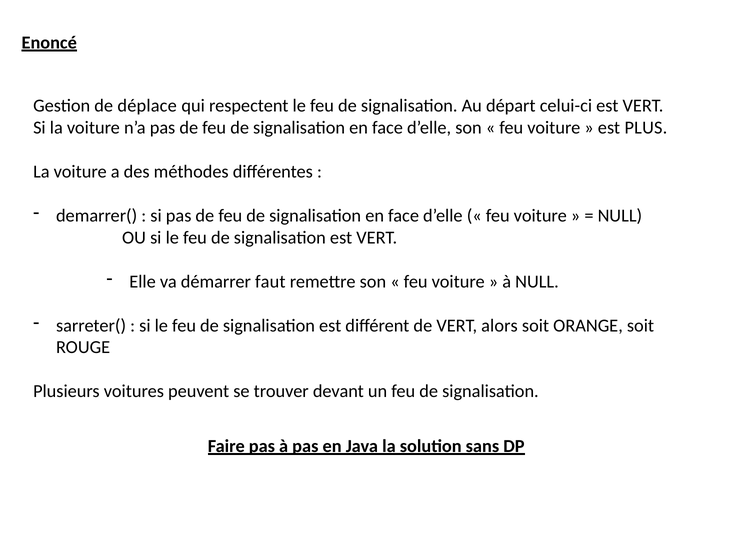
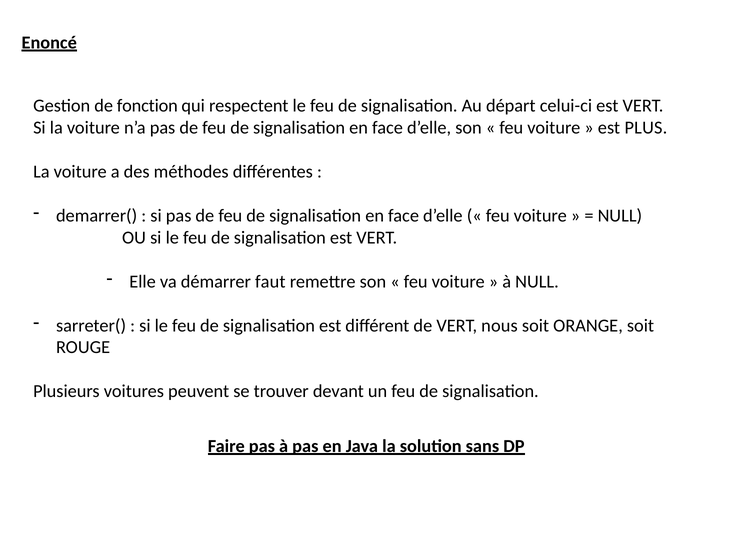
déplace: déplace -> fonction (147, 106)
alors: alors -> nous (499, 326)
